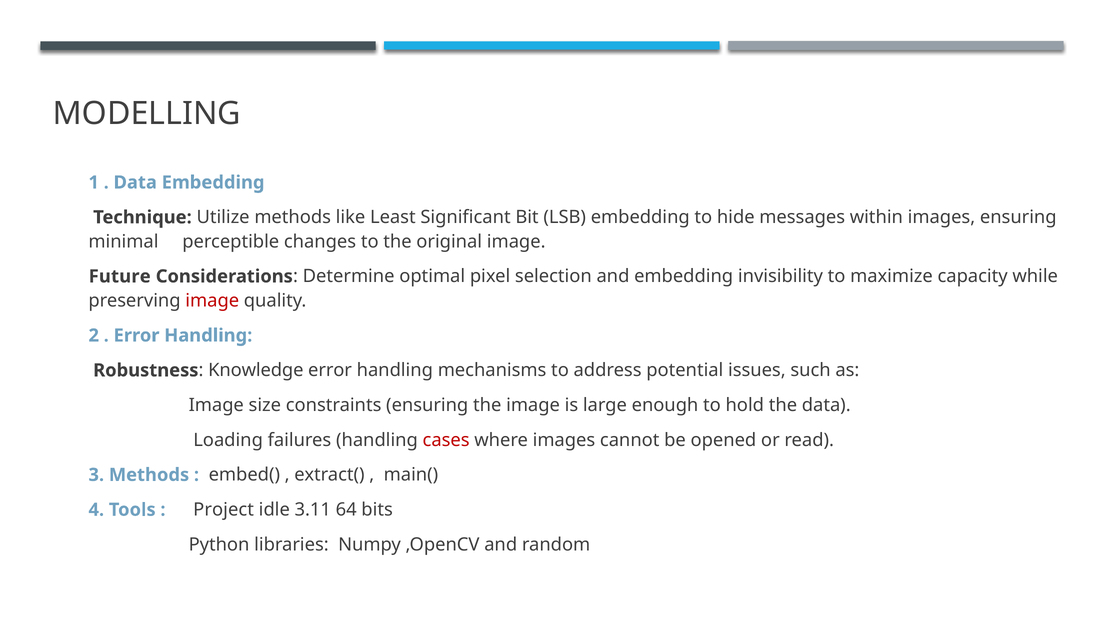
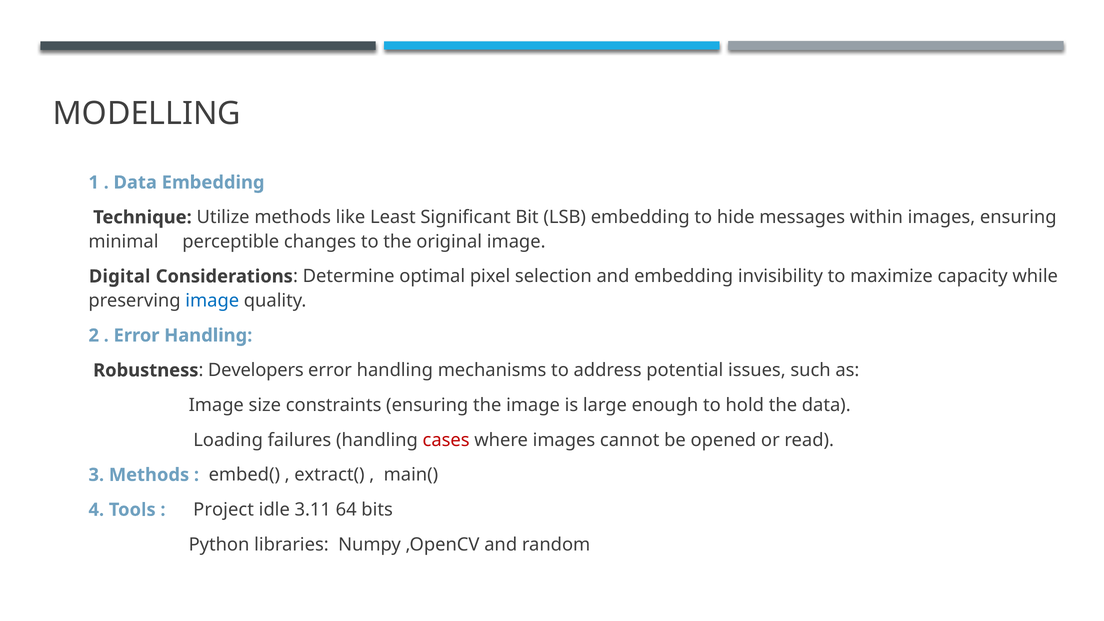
Future: Future -> Digital (120, 276)
image colour: red -> blue (212, 301)
Knowledge: Knowledge -> Developers (256, 370)
